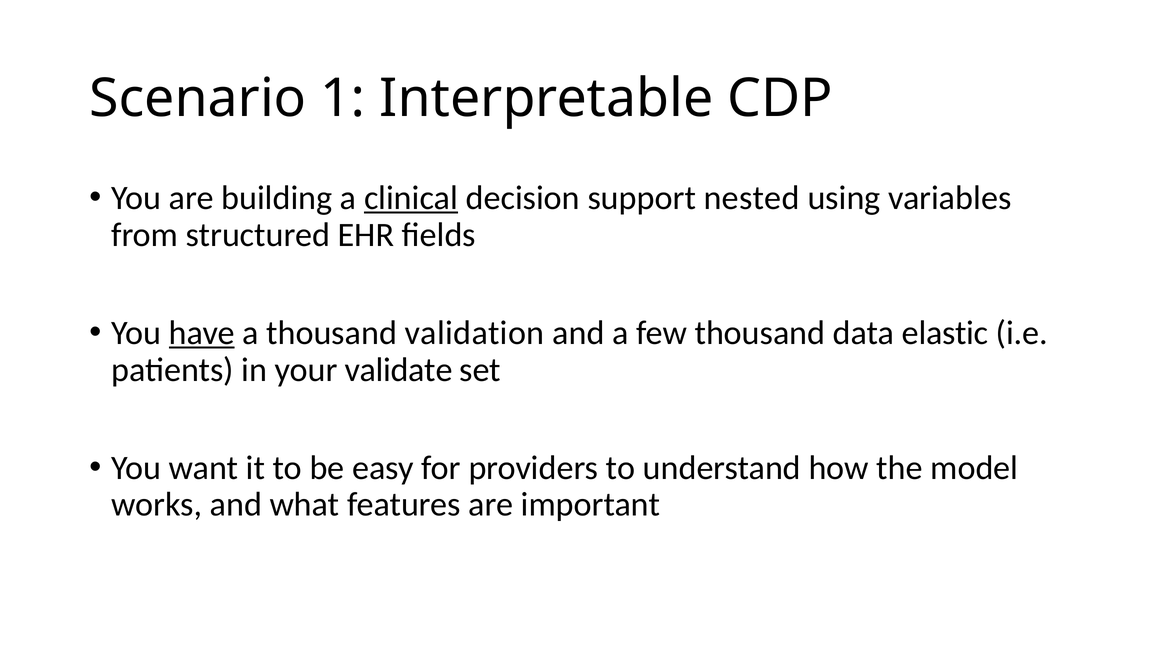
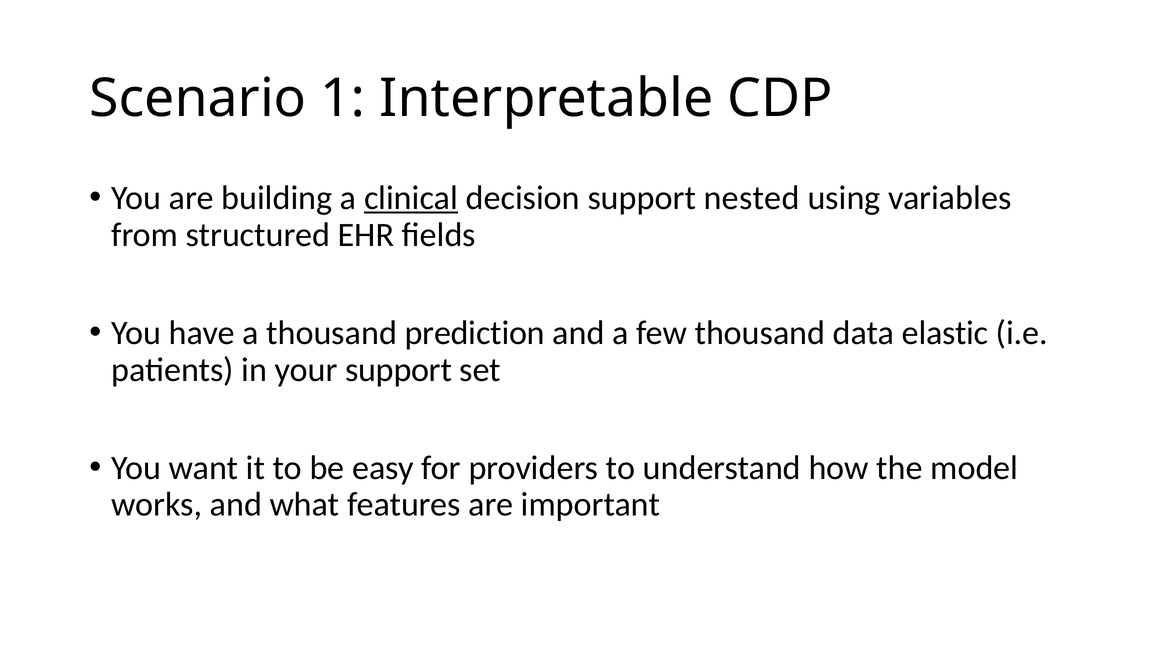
have underline: present -> none (202, 333)
validation: validation -> prediction (475, 333)
your validate: validate -> support (399, 370)
